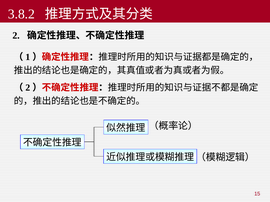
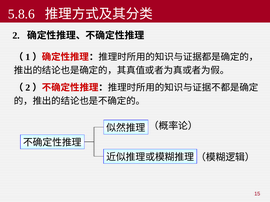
3.8.2: 3.8.2 -> 5.8.6 (21, 14)
